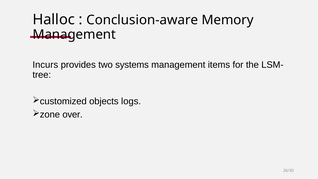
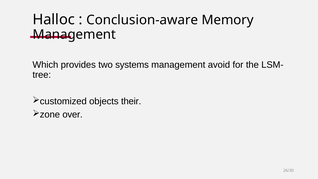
Incurs: Incurs -> Which (45, 65)
items: items -> avoid (219, 65)
logs: logs -> their (131, 101)
